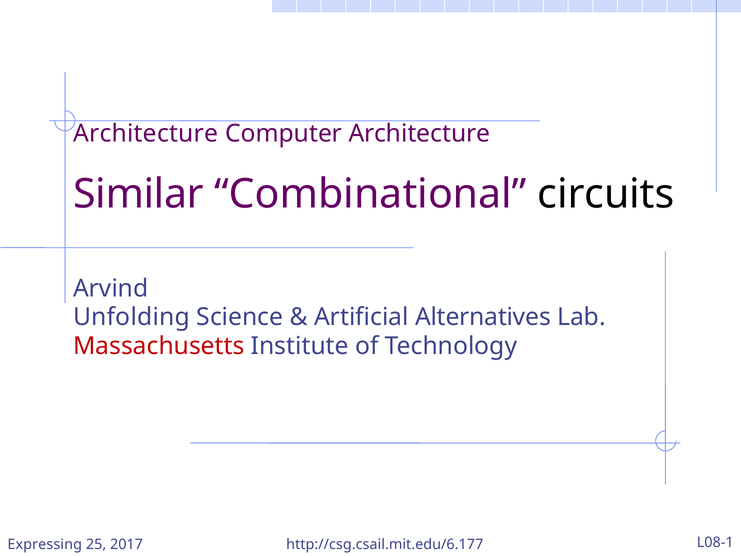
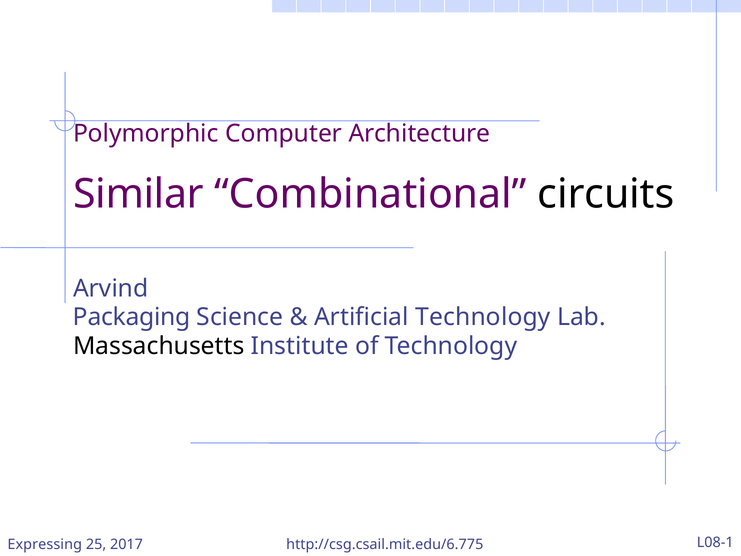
Architecture: Architecture -> Polymorphic (146, 134)
Unfolding: Unfolding -> Packaging (132, 317)
Artificial Alternatives: Alternatives -> Technology (483, 317)
Massachusetts colour: red -> black (159, 346)
http://csg.csail.mit.edu/6.177: http://csg.csail.mit.edu/6.177 -> http://csg.csail.mit.edu/6.775 (385, 544)
